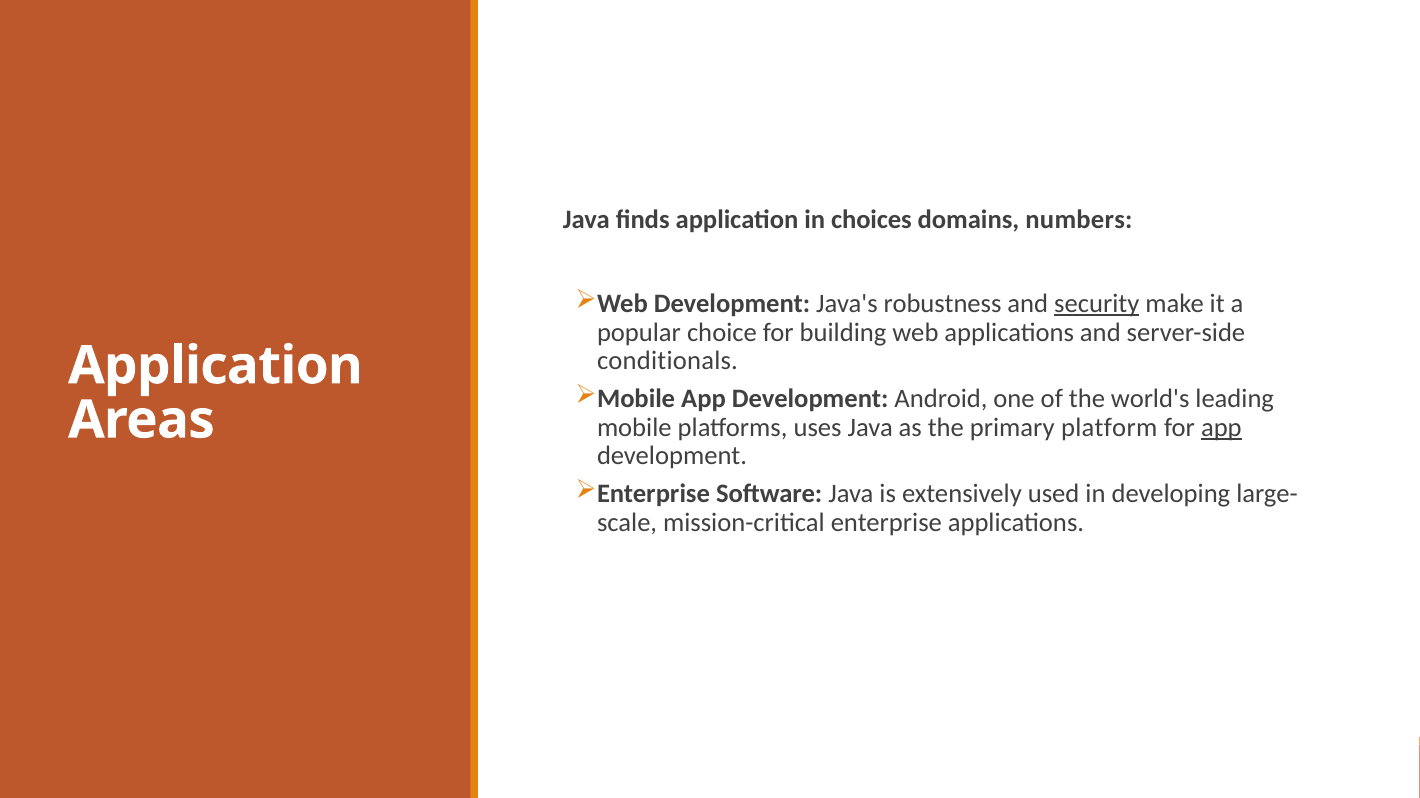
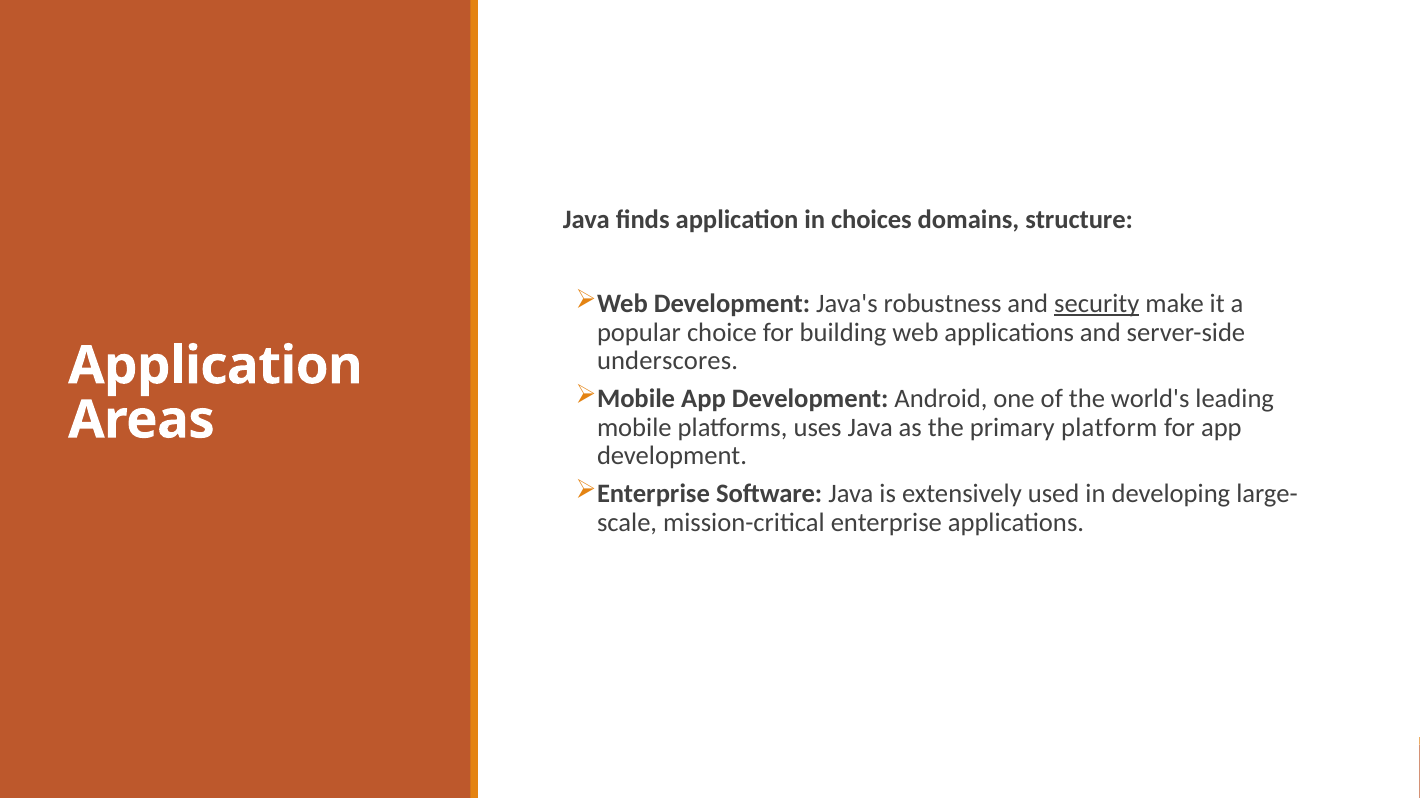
numbers: numbers -> structure (1079, 220)
conditionals: conditionals -> underscores (668, 361)
app underline: present -> none (1221, 428)
